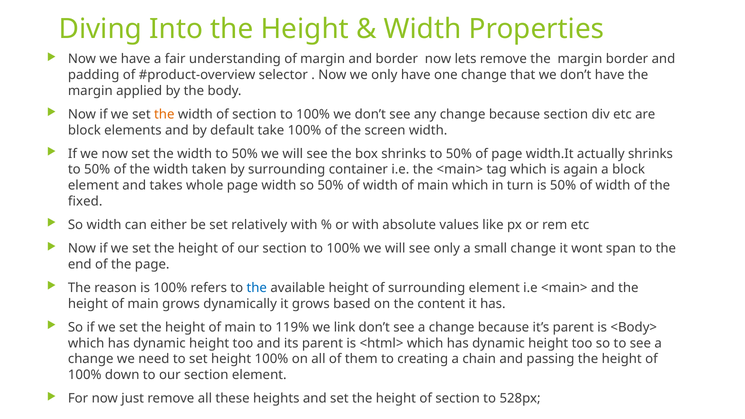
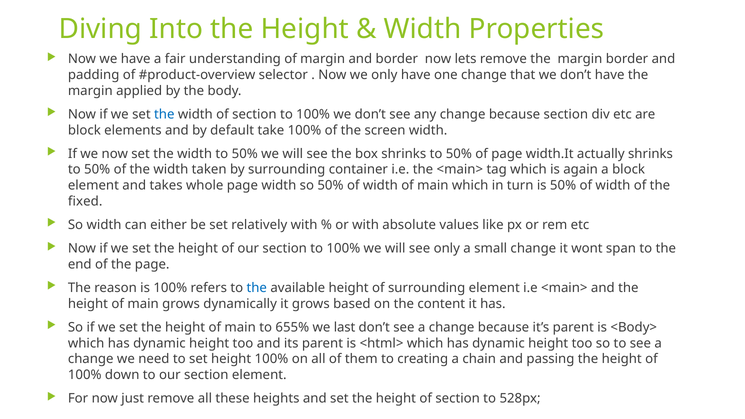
the colour: orange -> blue (164, 114)
119%: 119% -> 655% (292, 327)
link: link -> last (345, 327)
